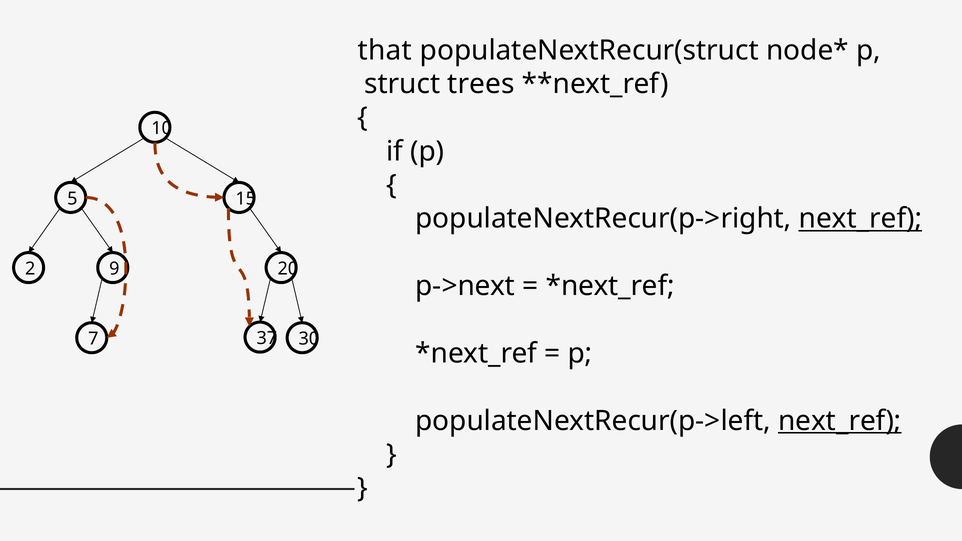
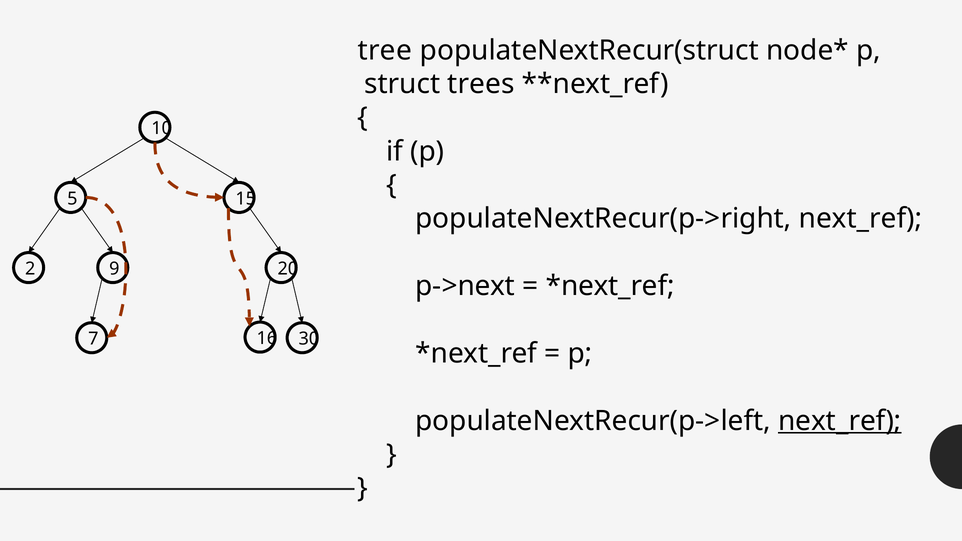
that: that -> tree (385, 50)
next_ref underline: present -> none (860, 219)
37: 37 -> 16 (267, 338)
